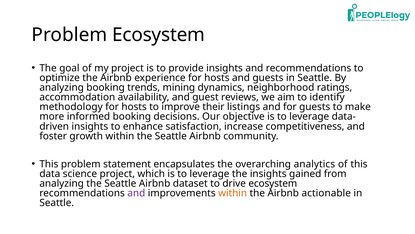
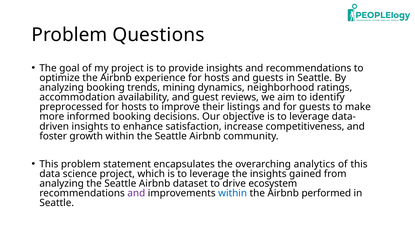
Problem Ecosystem: Ecosystem -> Questions (158, 35)
methodology: methodology -> preprocessed (71, 107)
within colour: orange -> blue (233, 193)
actionable: actionable -> performed (326, 193)
